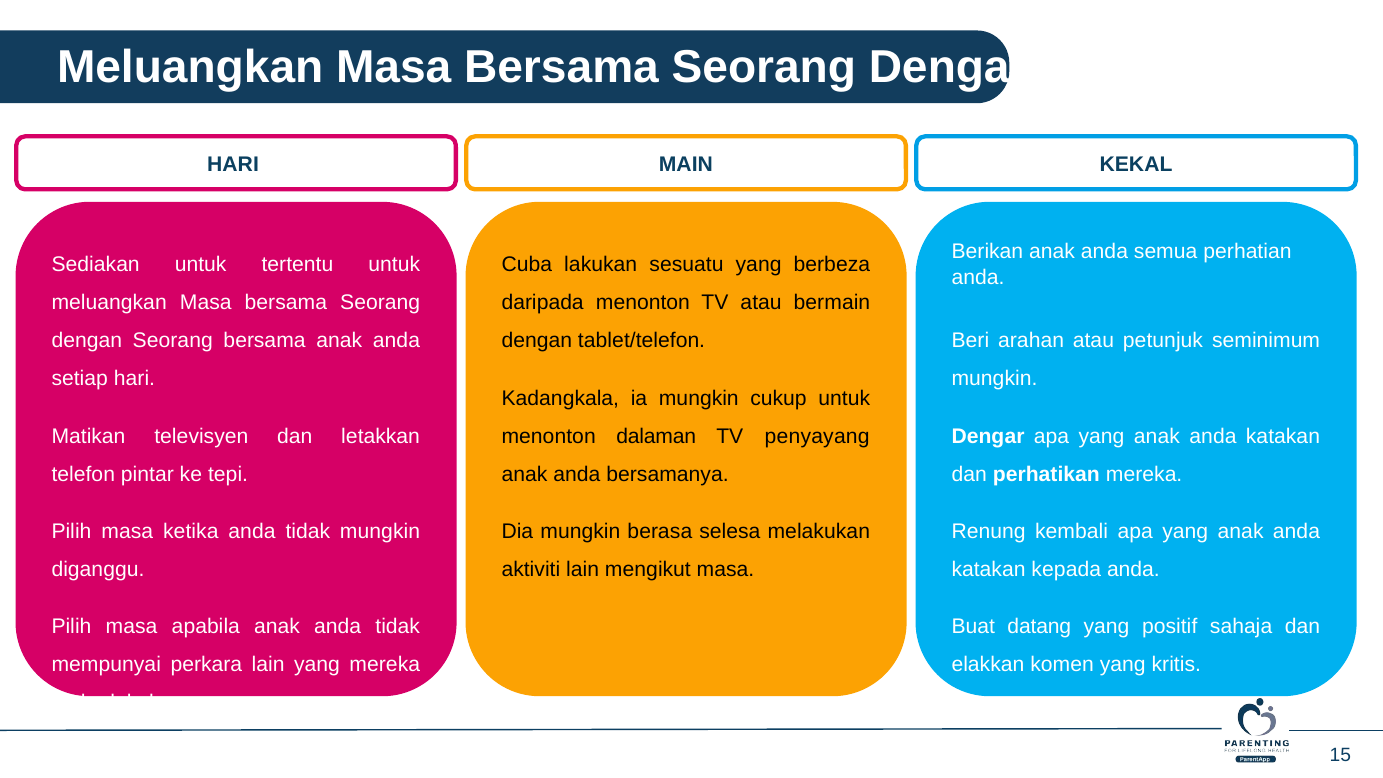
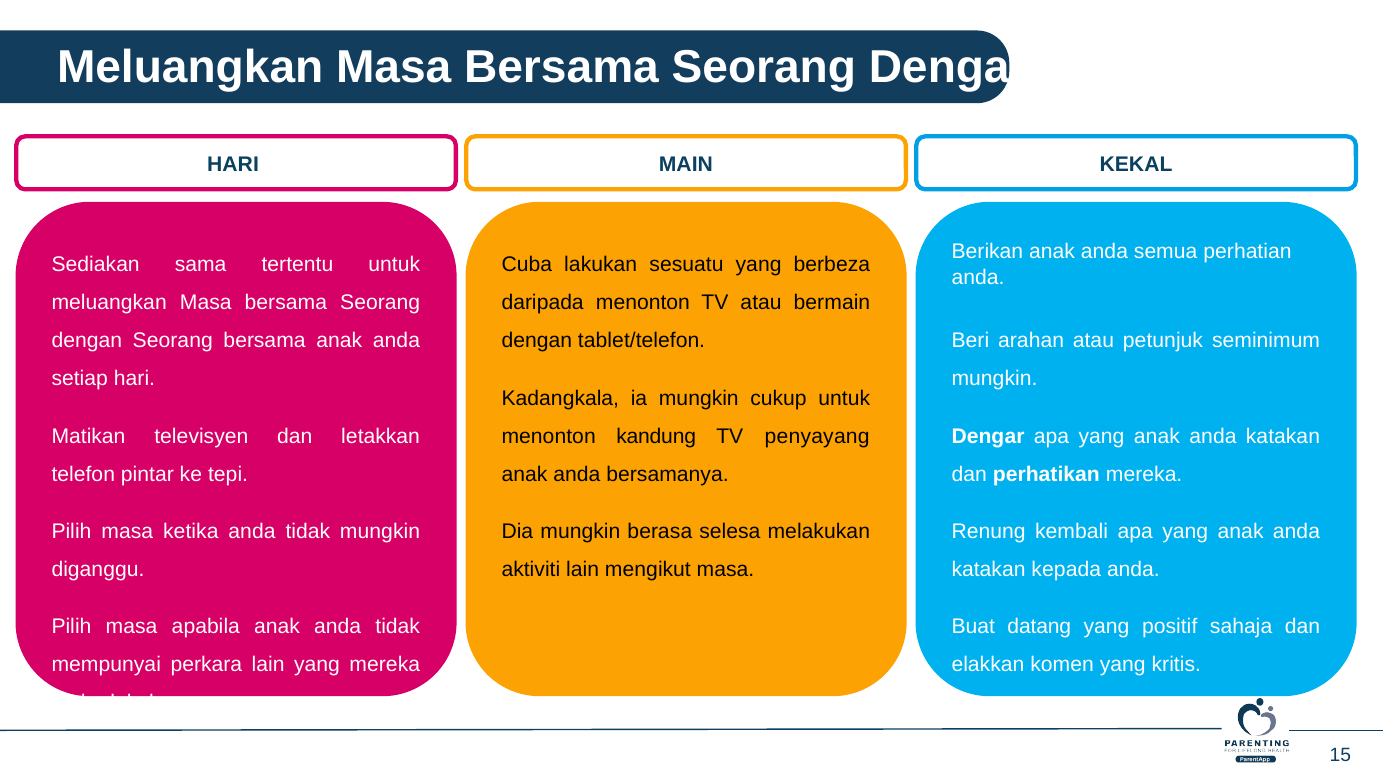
Sediakan untuk: untuk -> sama (201, 265)
dalaman: dalaman -> kandung (656, 436)
